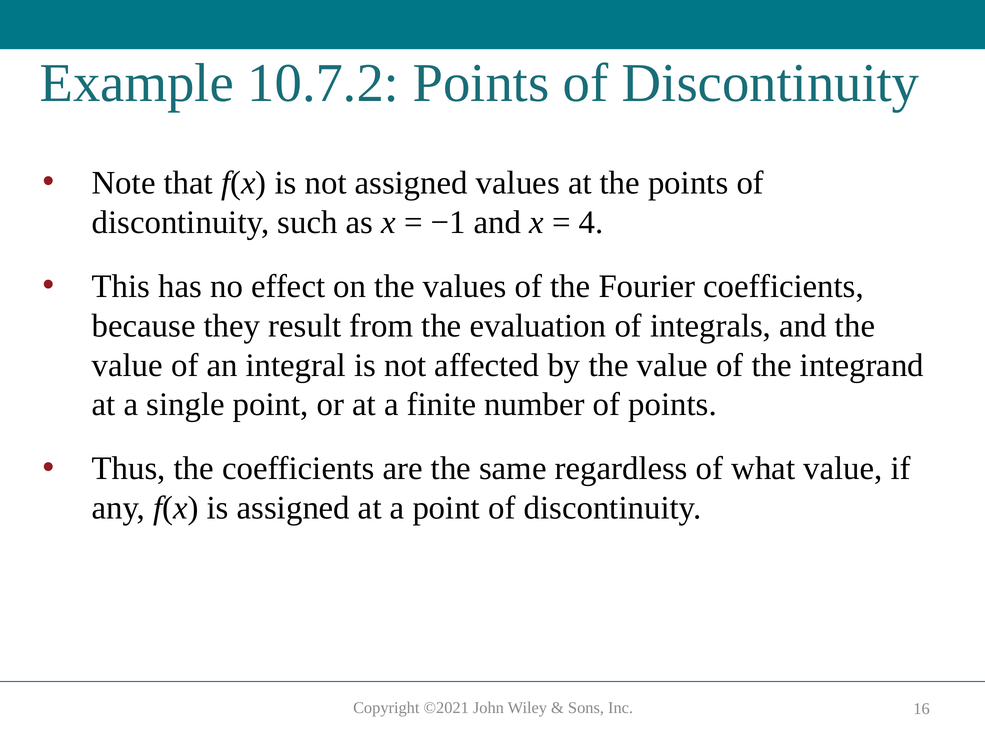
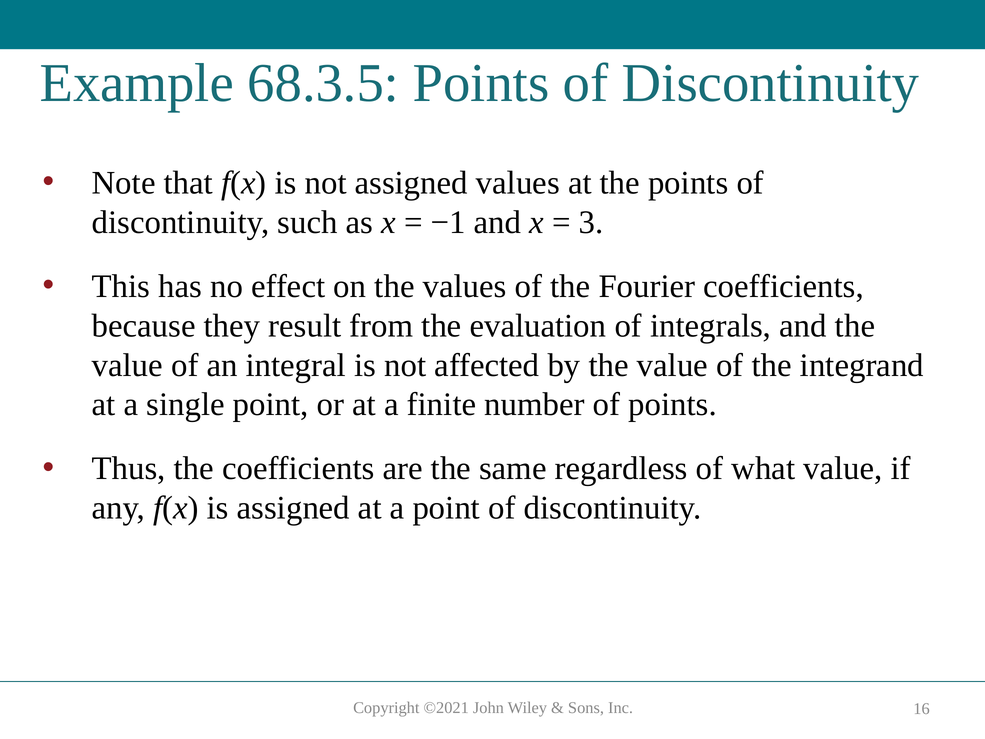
10.7.2: 10.7.2 -> 68.3.5 (323, 83)
4: 4 -> 3 (591, 222)
